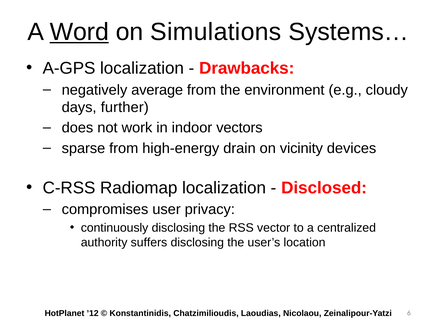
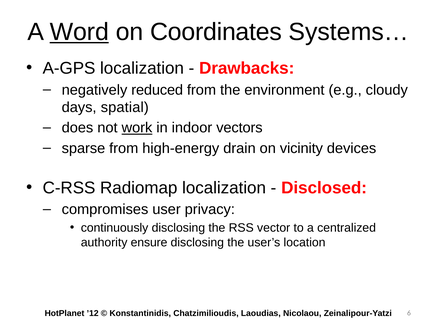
Simulations: Simulations -> Coordinates (216, 32)
average: average -> reduced (157, 90)
further: further -> spatial (125, 107)
work underline: none -> present (137, 128)
suffers: suffers -> ensure (149, 242)
